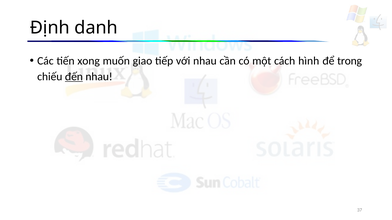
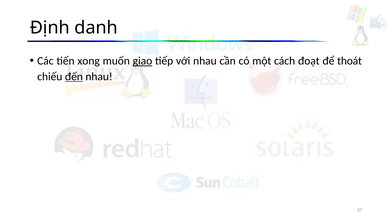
giao underline: none -> present (142, 61)
hình: hình -> đoạt (309, 61)
trong: trong -> thoát (350, 61)
